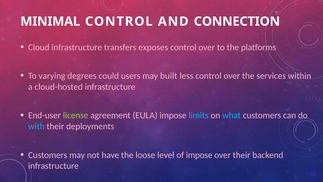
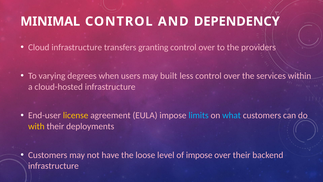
CONNECTION: CONNECTION -> DEPENDENCY (237, 21)
exposes: exposes -> granting (153, 47)
platforms: platforms -> providers (259, 47)
could: could -> when (109, 76)
license colour: light green -> yellow (76, 115)
with colour: light blue -> yellow (36, 126)
